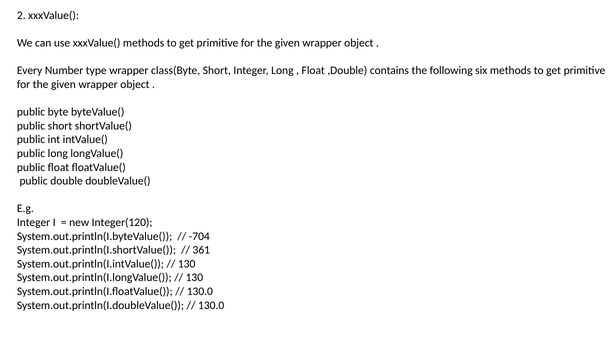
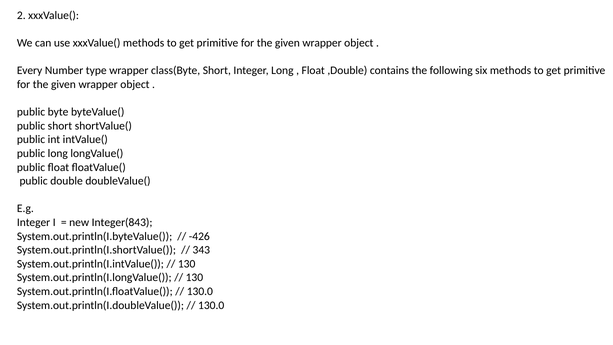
Integer(120: Integer(120 -> Integer(843 (122, 222)
-704: -704 -> -426 (199, 236)
361: 361 -> 343 (201, 250)
